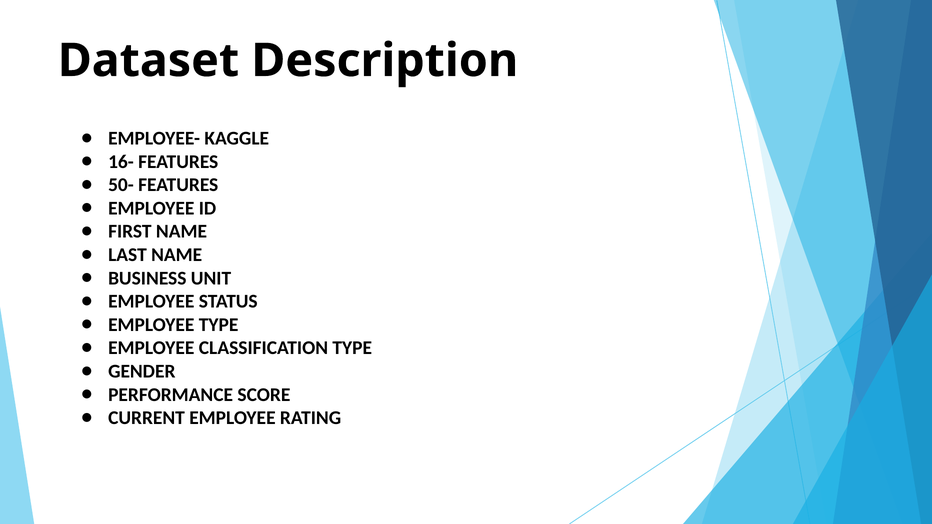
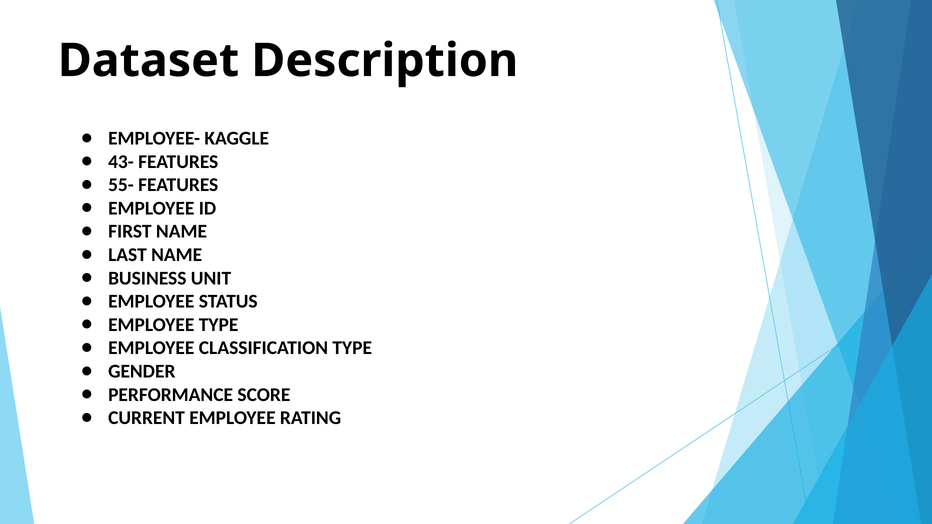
16-: 16- -> 43- (121, 162)
50-: 50- -> 55- (121, 185)
